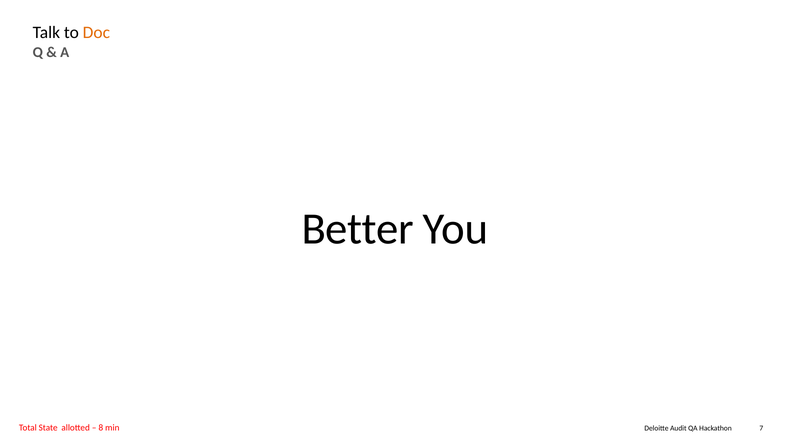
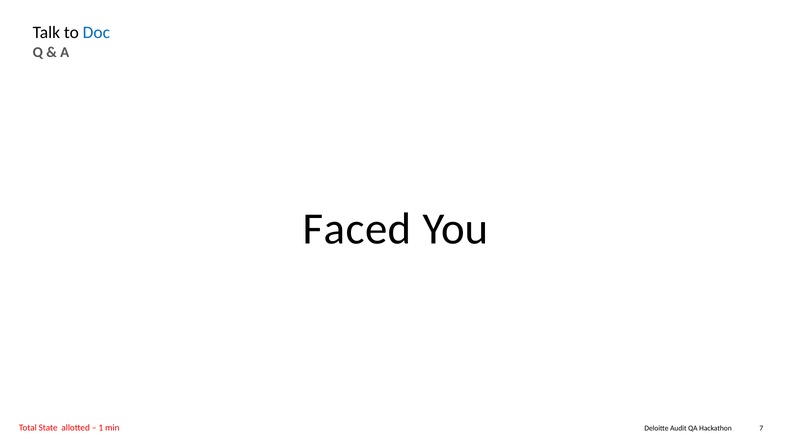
Doc colour: orange -> blue (96, 32)
Better: Better -> Faced (357, 229)
8: 8 -> 1 (101, 428)
